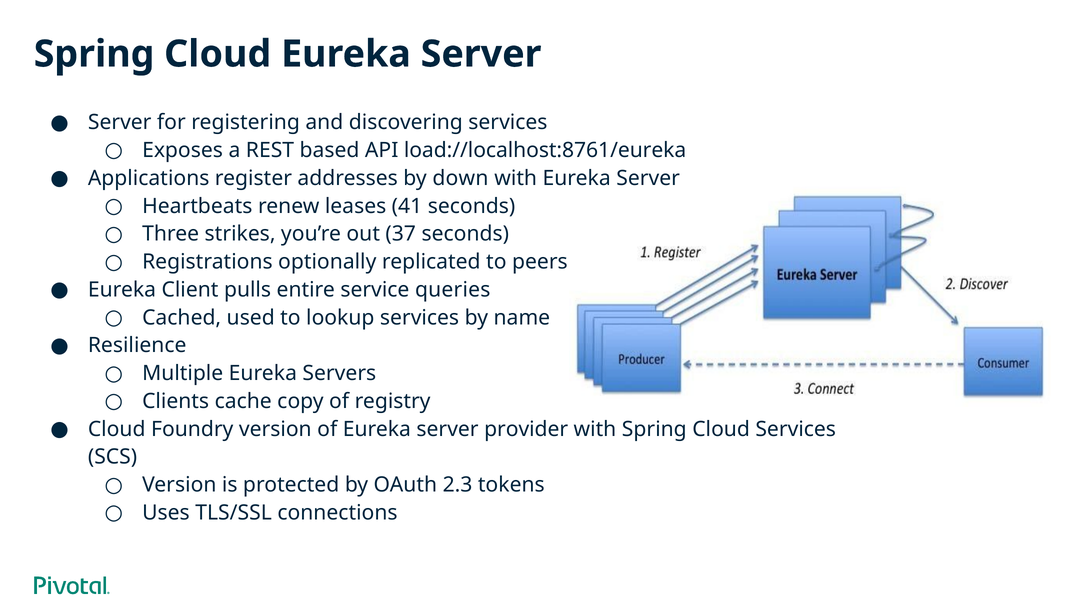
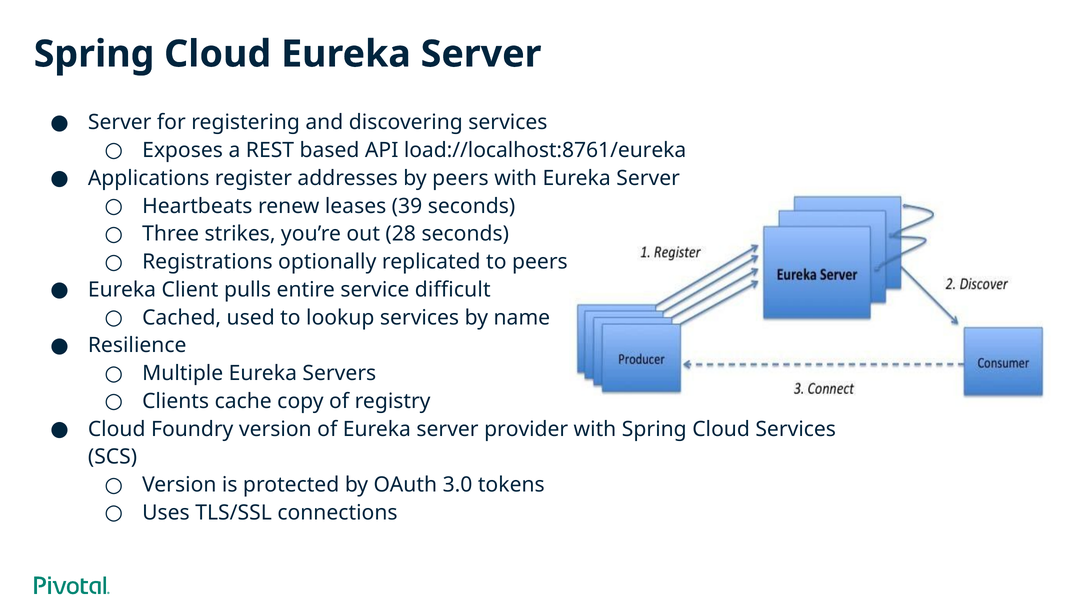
by down: down -> peers (460, 178)
41: 41 -> 39 (407, 206)
37: 37 -> 28 (401, 234)
queries: queries -> difficult (453, 289)
2.3: 2.3 -> 3.0 (458, 484)
